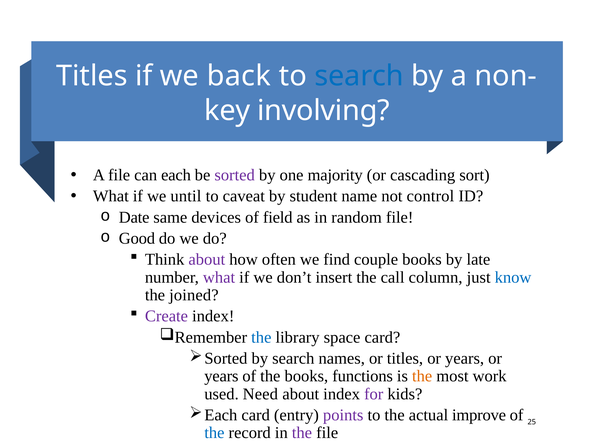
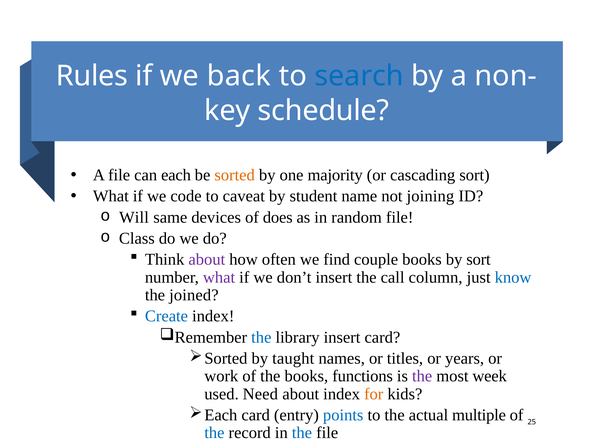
Titles: Titles -> Rules (92, 76)
involving: involving -> schedule (323, 111)
sorted colour: purple -> orange (235, 175)
until: until -> code (186, 196)
control: control -> joining (430, 196)
Date: Date -> Will (134, 218)
field: field -> does (278, 218)
Good: Good -> Class (137, 239)
by late: late -> sort (478, 260)
Create colour: purple -> blue (166, 317)
library space: space -> insert (342, 338)
by search: search -> taught (293, 359)
years: years -> work (221, 377)
the colour: orange -> purple (422, 377)
work: work -> week (490, 377)
for colour: purple -> orange (374, 394)
points colour: purple -> blue (343, 416)
improve: improve -> multiple (479, 416)
the colour: purple -> blue (302, 433)
